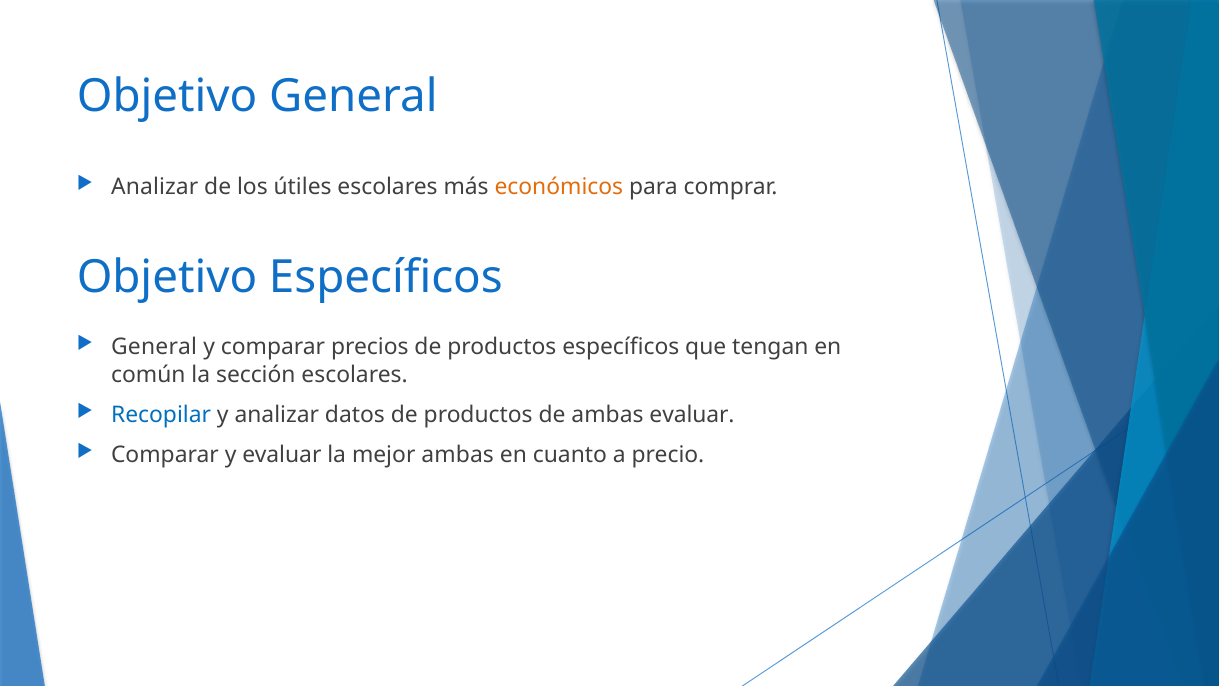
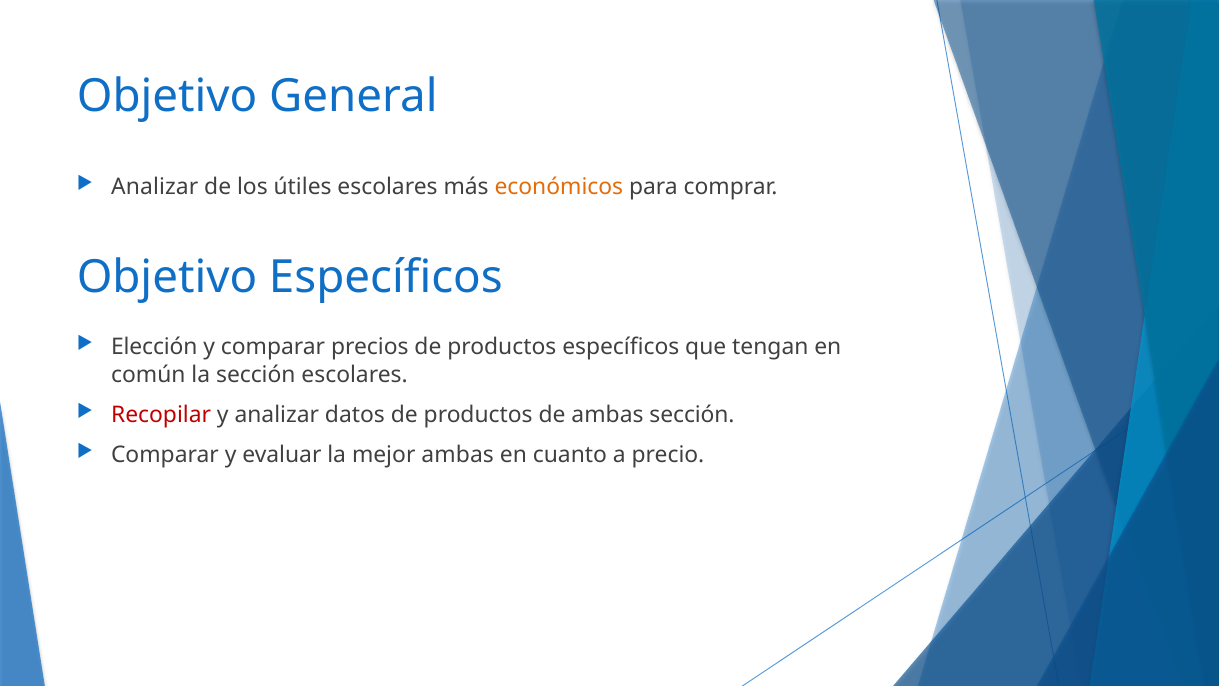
General: General -> Elección (154, 347)
Recopilar colour: blue -> red (161, 415)
ambas evaluar: evaluar -> sección (692, 415)
